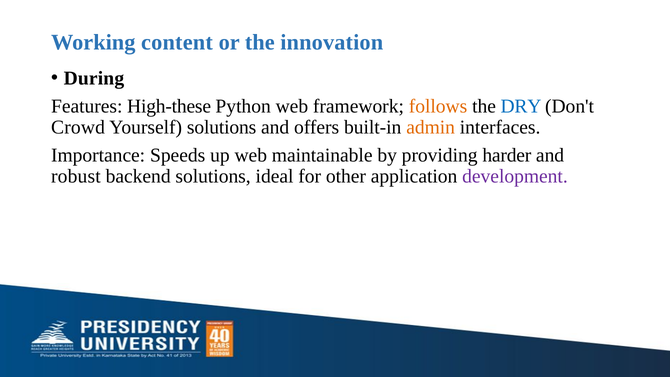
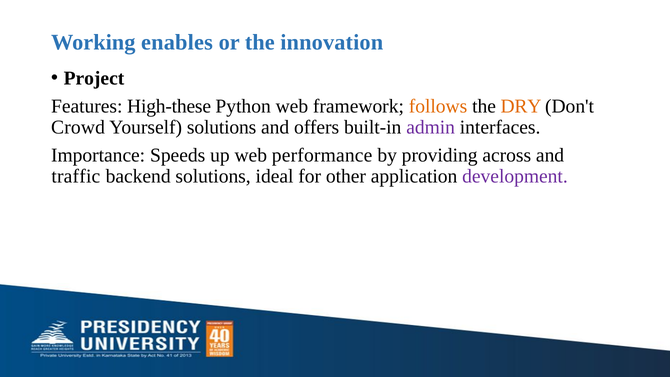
content: content -> enables (177, 42)
During: During -> Project (94, 78)
DRY colour: blue -> orange (521, 106)
admin colour: orange -> purple (431, 127)
maintainable: maintainable -> performance (322, 155)
harder: harder -> across (507, 155)
robust: robust -> traffic (76, 176)
